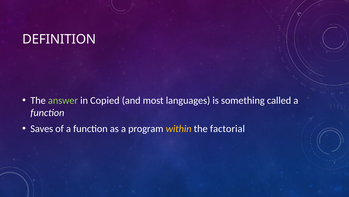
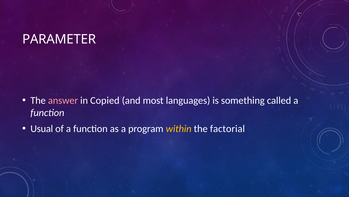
DEFINITION: DEFINITION -> PARAMETER (59, 39)
answer colour: light green -> pink (63, 100)
Saves: Saves -> Usual (42, 128)
